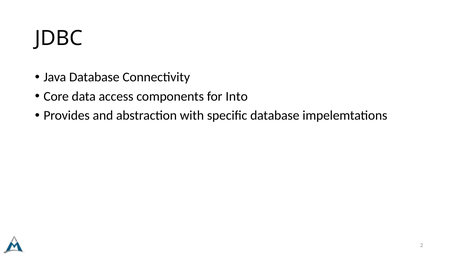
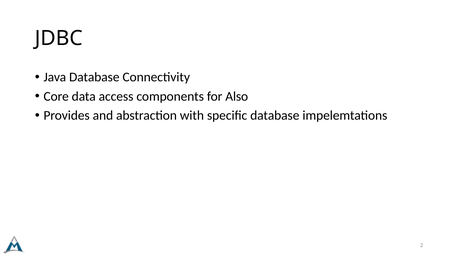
Into: Into -> Also (237, 97)
